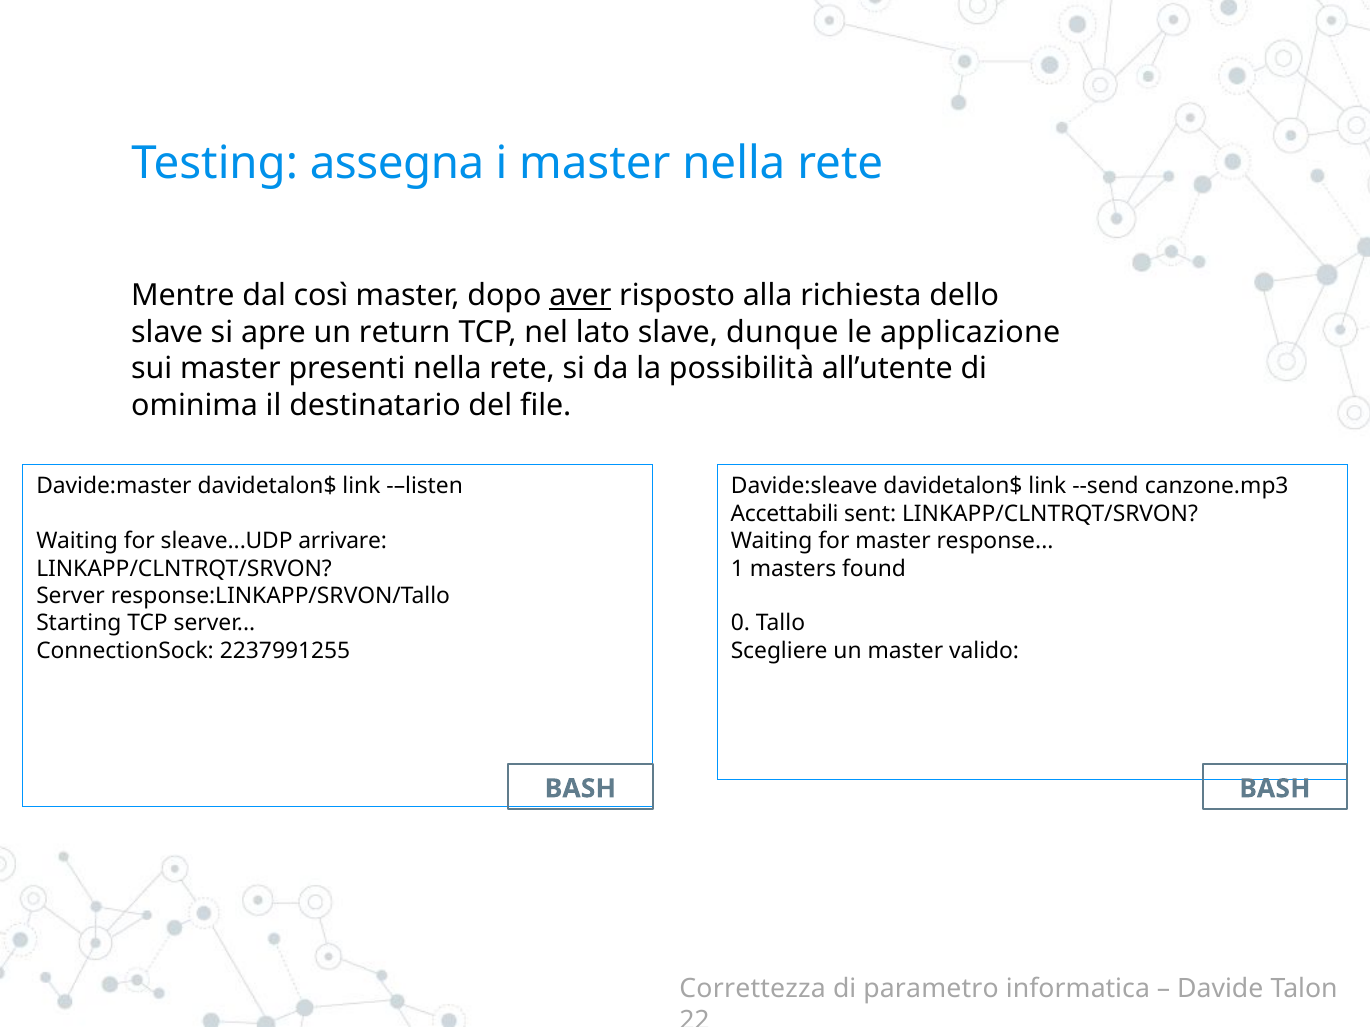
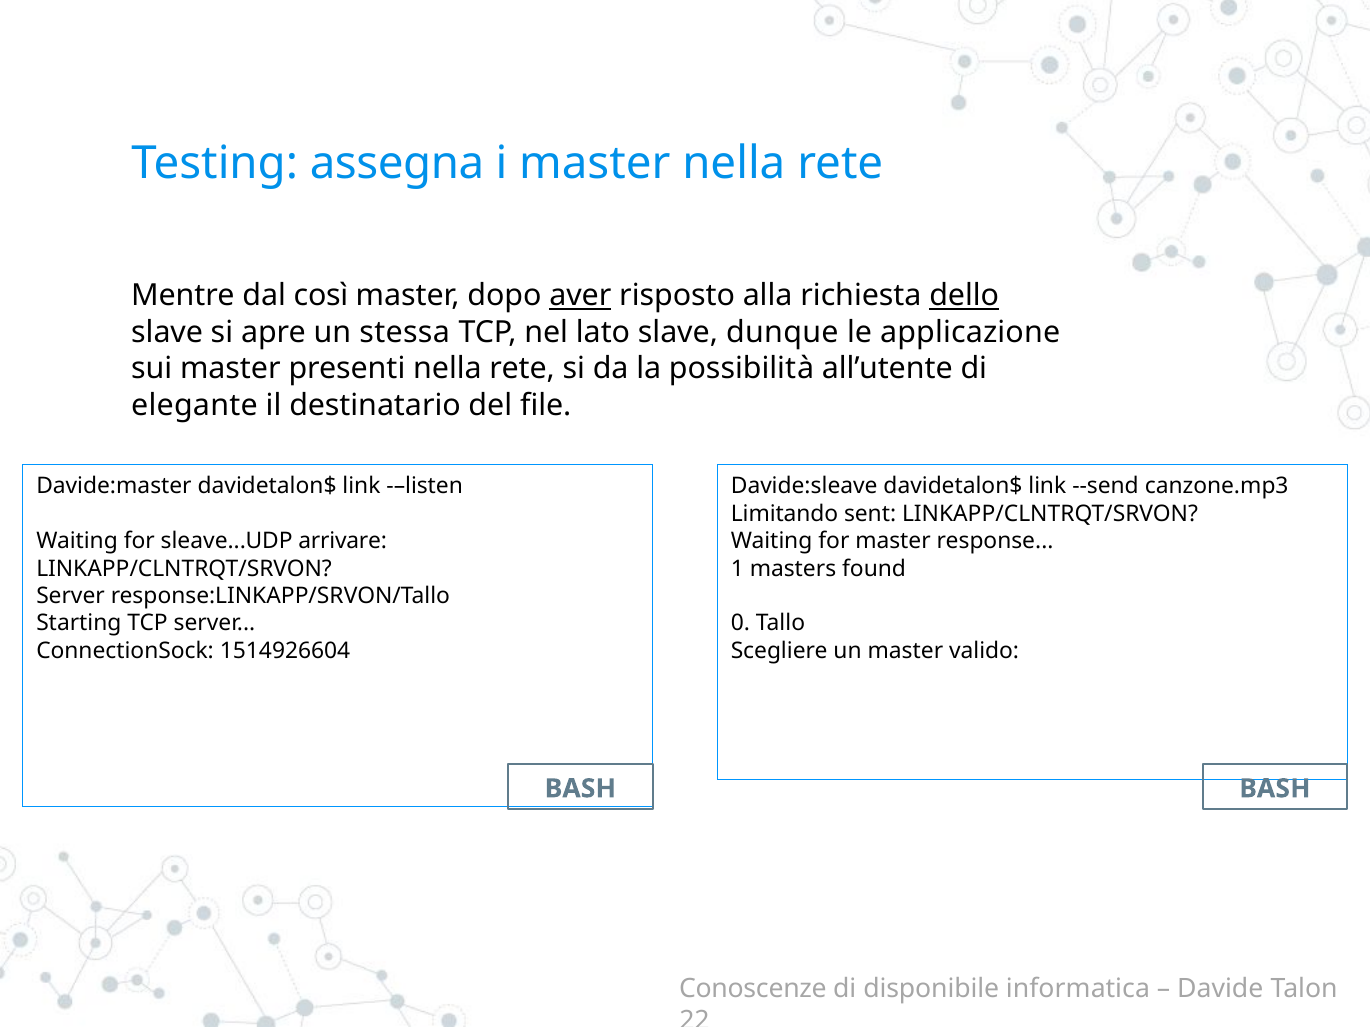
dello underline: none -> present (964, 296)
return: return -> stessa (405, 332)
ominima: ominima -> elegante (194, 405)
Accettabili: Accettabili -> Limitando (785, 514)
2237991255: 2237991255 -> 1514926604 (285, 651)
Correttezza: Correttezza -> Conoscenze (753, 989)
parametro: parametro -> disponibile (931, 989)
